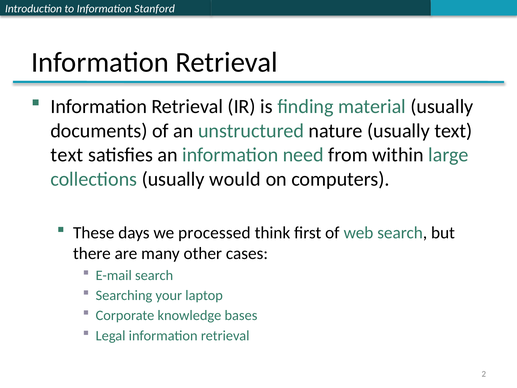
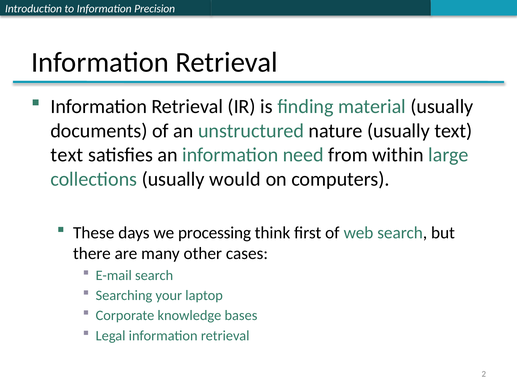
Stanford: Stanford -> Precision (155, 9)
processed: processed -> processing (215, 233)
